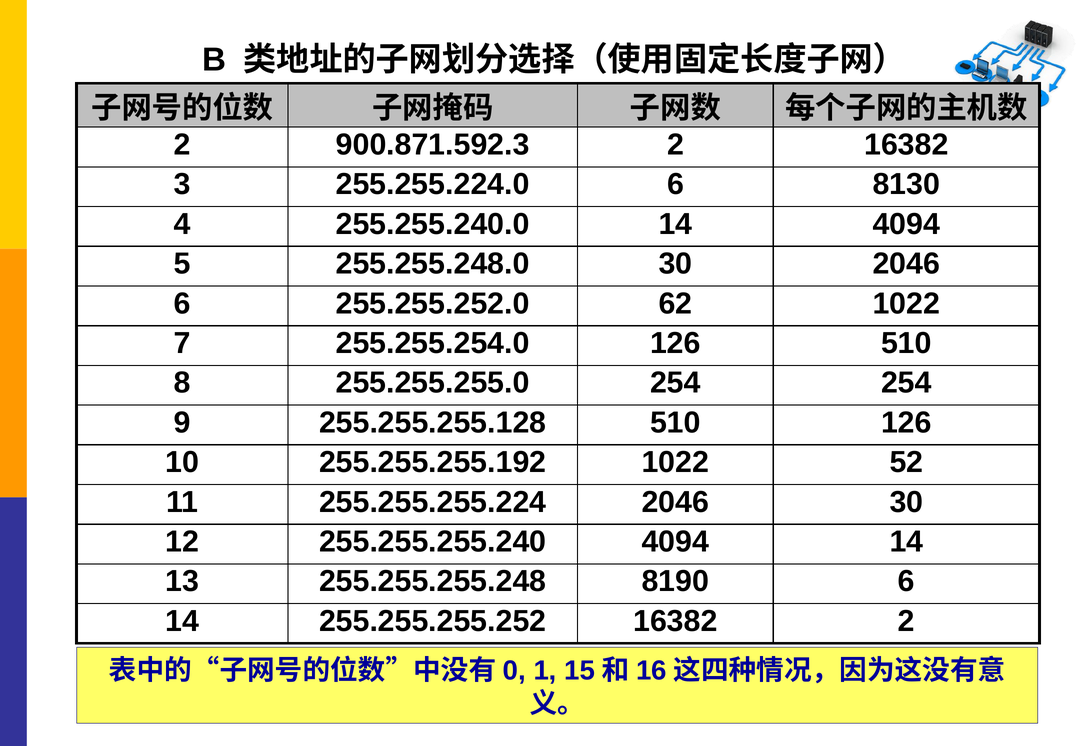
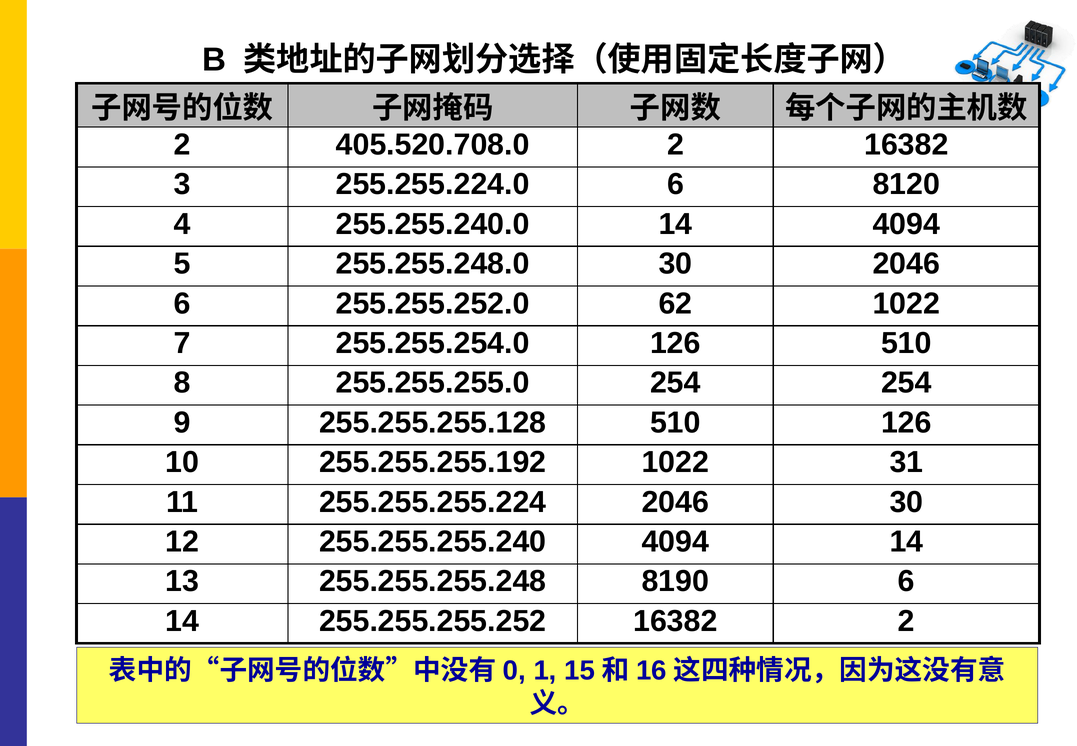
900.871.592.3: 900.871.592.3 -> 405.520.708.0 (433, 145)
8130: 8130 -> 8120 (906, 184)
52: 52 -> 31 (906, 462)
